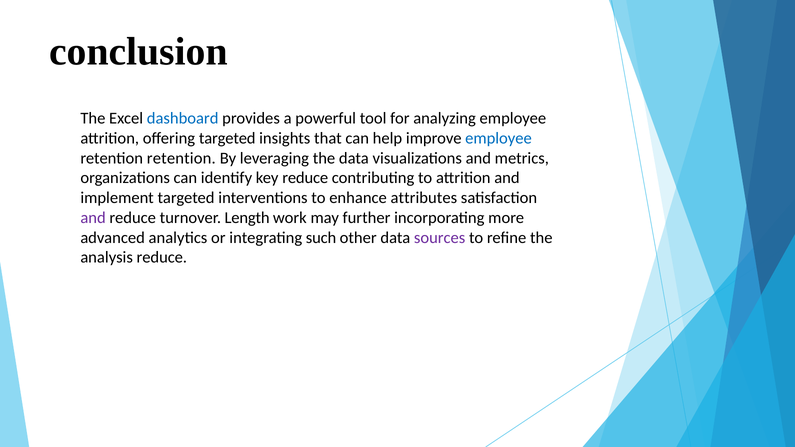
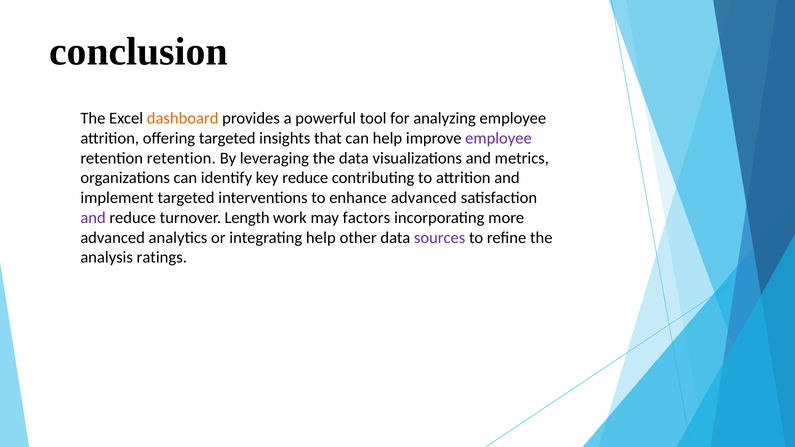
dashboard colour: blue -> orange (183, 118)
employee colour: blue -> purple (498, 138)
enhance attributes: attributes -> advanced (424, 198)
further: further -> factors (366, 218)
integrating such: such -> help (321, 238)
analysis reduce: reduce -> ratings (162, 258)
